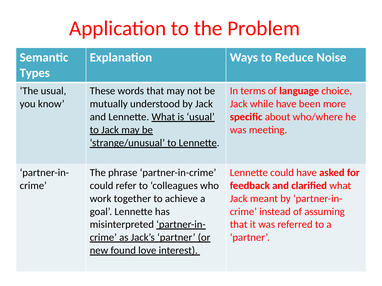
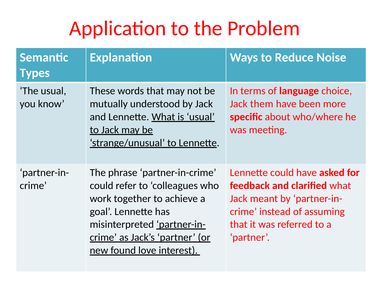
while: while -> them (262, 104)
